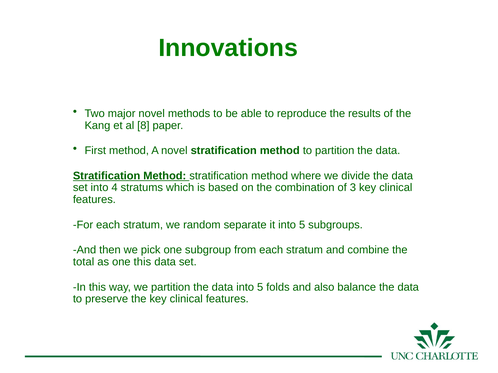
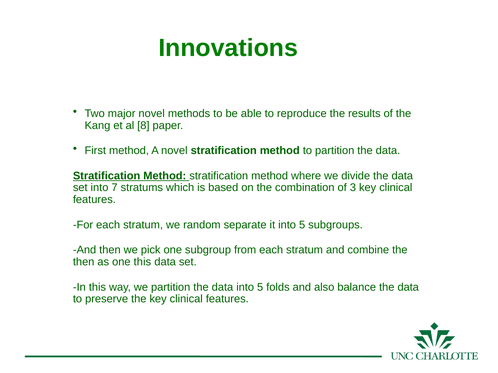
4: 4 -> 7 (115, 188)
total: total -> then (84, 262)
